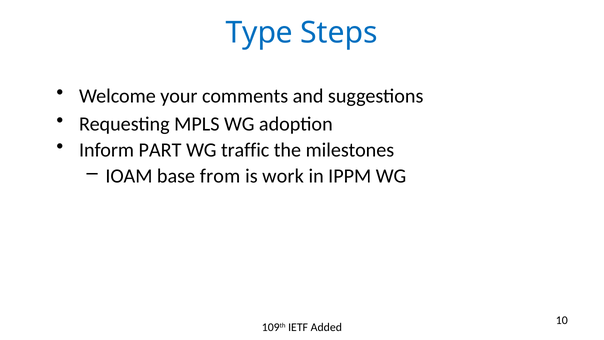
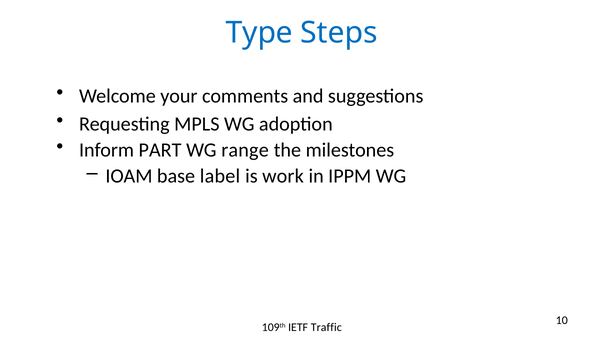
traffic: traffic -> range (245, 150)
from: from -> label (220, 176)
Added: Added -> Traffic (326, 327)
